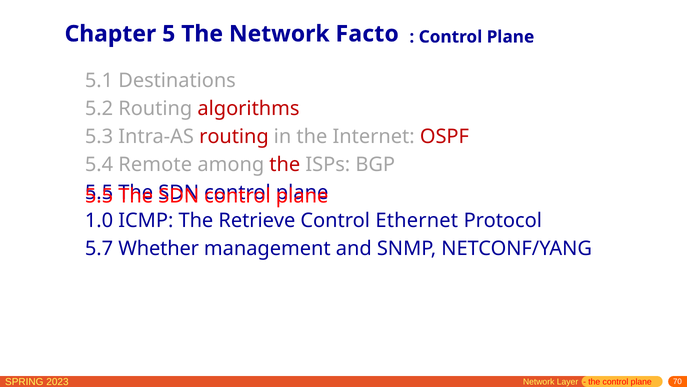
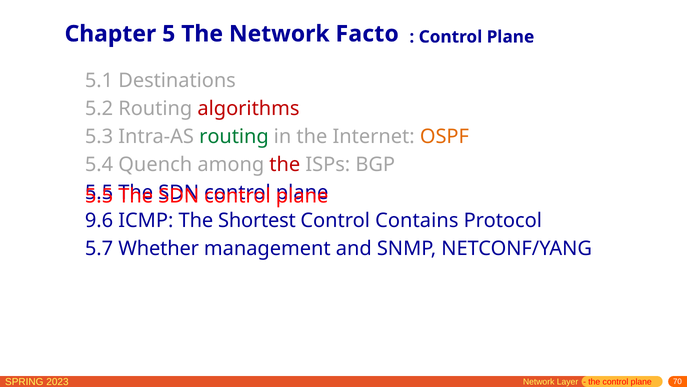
routing colour: red -> green (234, 136)
OSPF colour: red -> orange (444, 136)
Remote: Remote -> Quench (155, 164)
1.0: 1.0 -> 9.6 (99, 220)
Retrieve: Retrieve -> Shortest (257, 220)
Ethernet: Ethernet -> Contains (417, 220)
